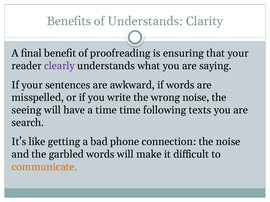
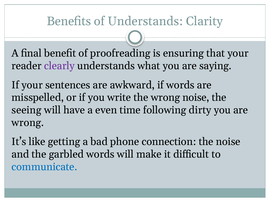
a time: time -> even (106, 110)
texts: texts -> dirty (200, 110)
search: search -> wrong (28, 123)
communicate colour: orange -> blue (44, 167)
